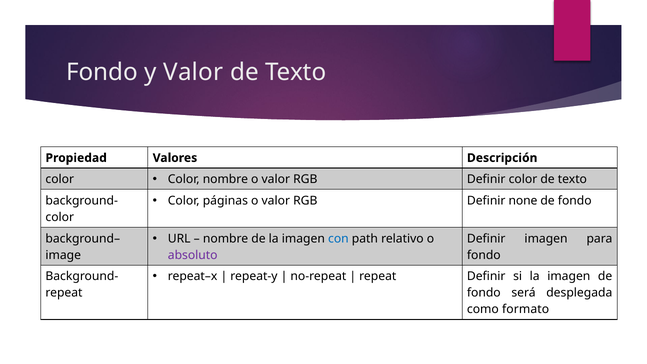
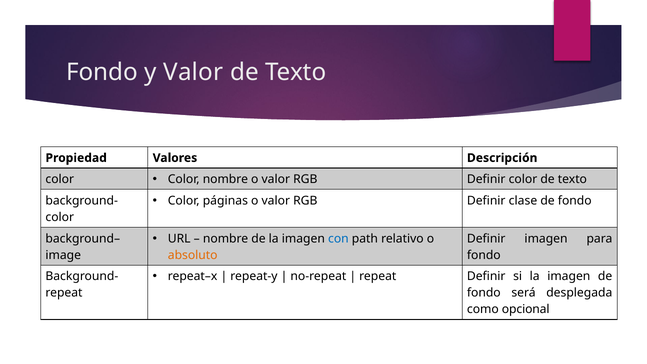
none: none -> clase (523, 201)
absoluto colour: purple -> orange (193, 255)
formato: formato -> opcional (526, 309)
